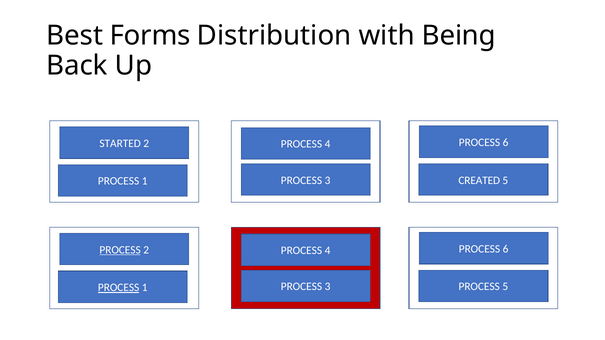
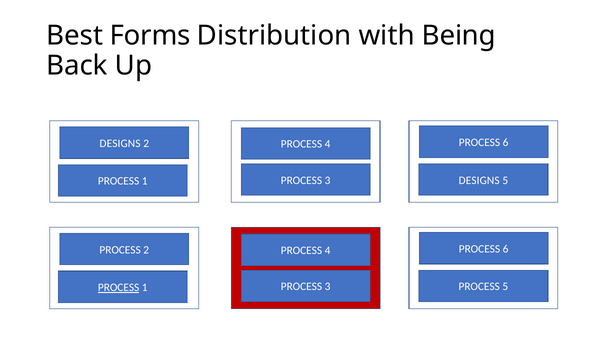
STARTED: STARTED -> DESIGNS (120, 144)
CREATED: CREATED -> DESIGNS (479, 181)
PROCESS underline: present -> none (120, 250)
